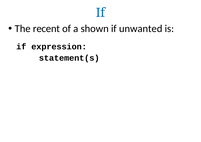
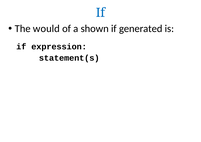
recent: recent -> would (46, 29)
unwanted: unwanted -> generated (141, 29)
